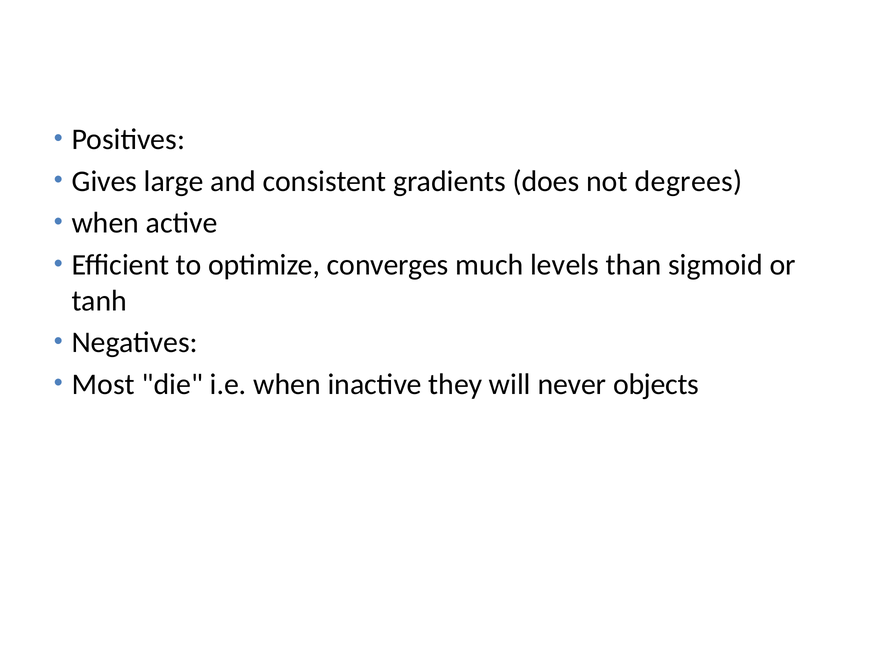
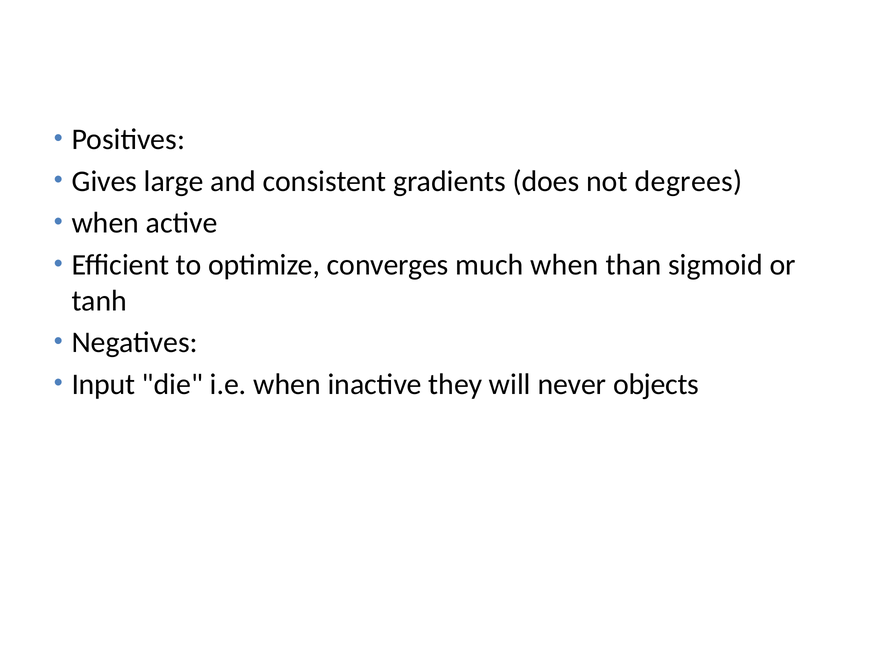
much levels: levels -> when (564, 265)
Most: Most -> Input (103, 384)
